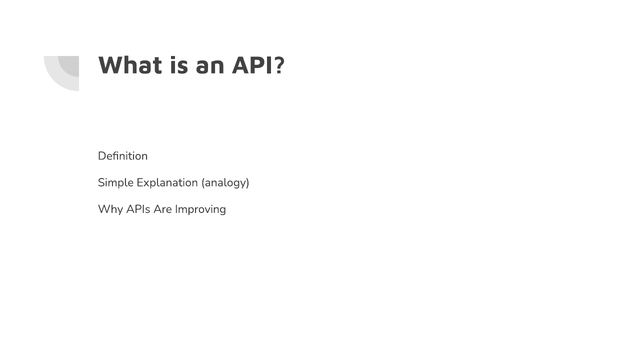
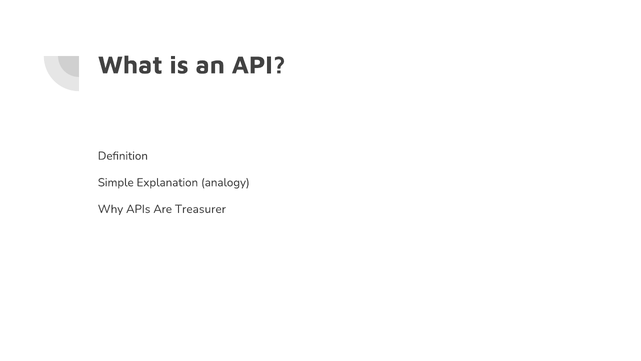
Improving: Improving -> Treasurer (200, 209)
